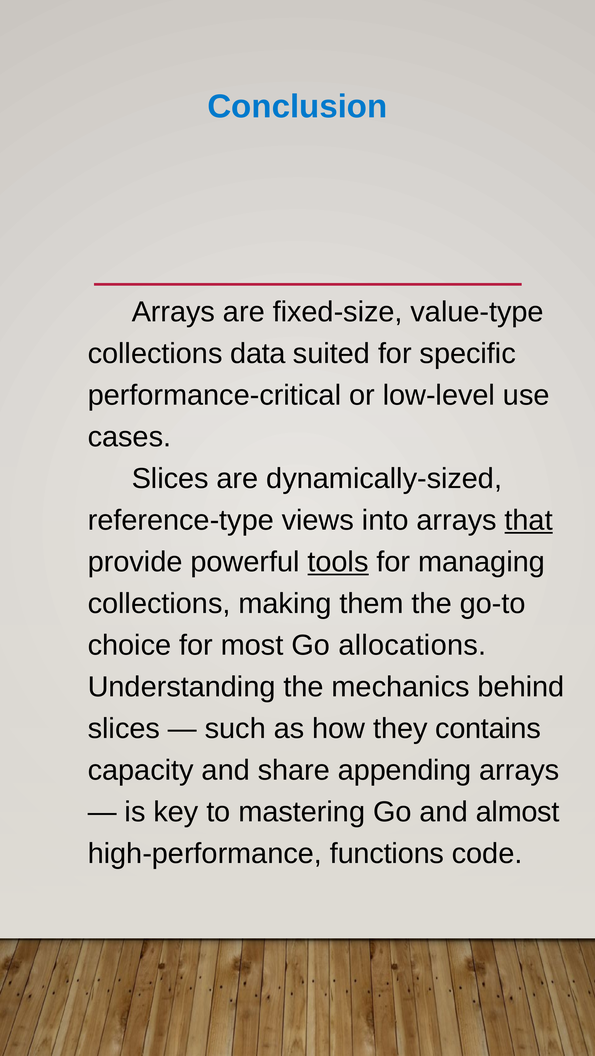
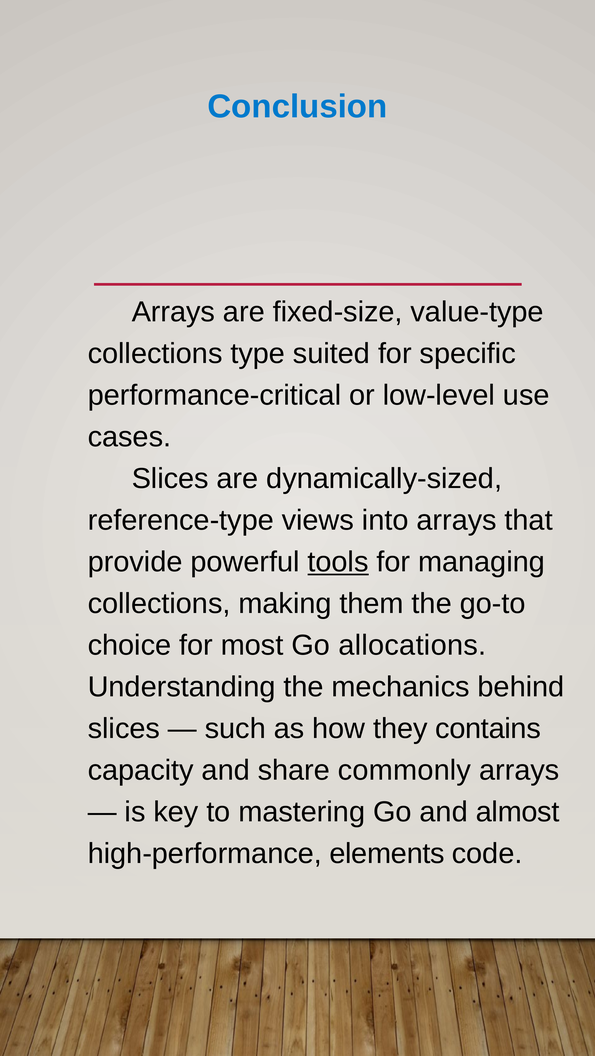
data: data -> type (258, 354)
that underline: present -> none (529, 520)
appending: appending -> commonly (404, 770)
functions: functions -> elements (387, 854)
